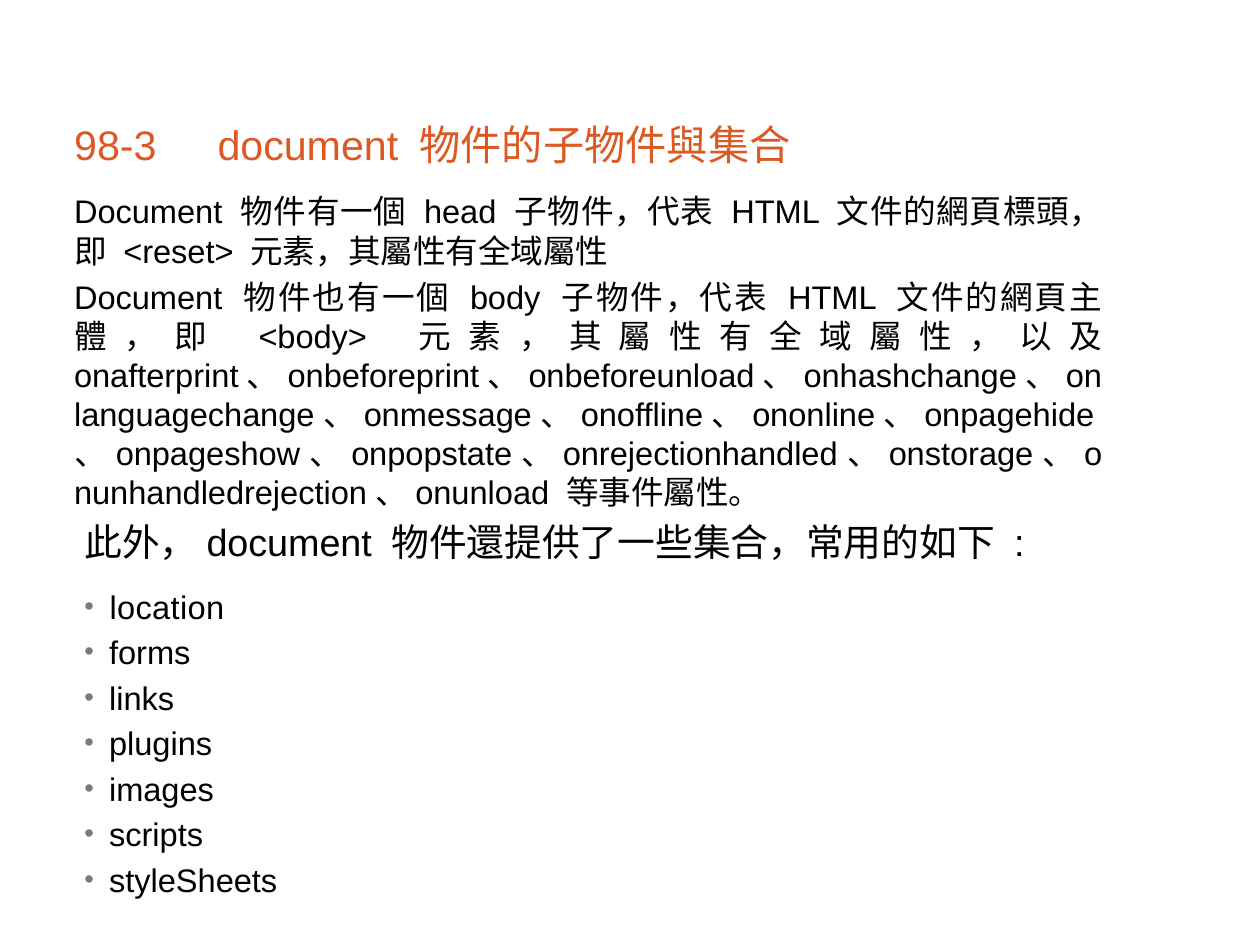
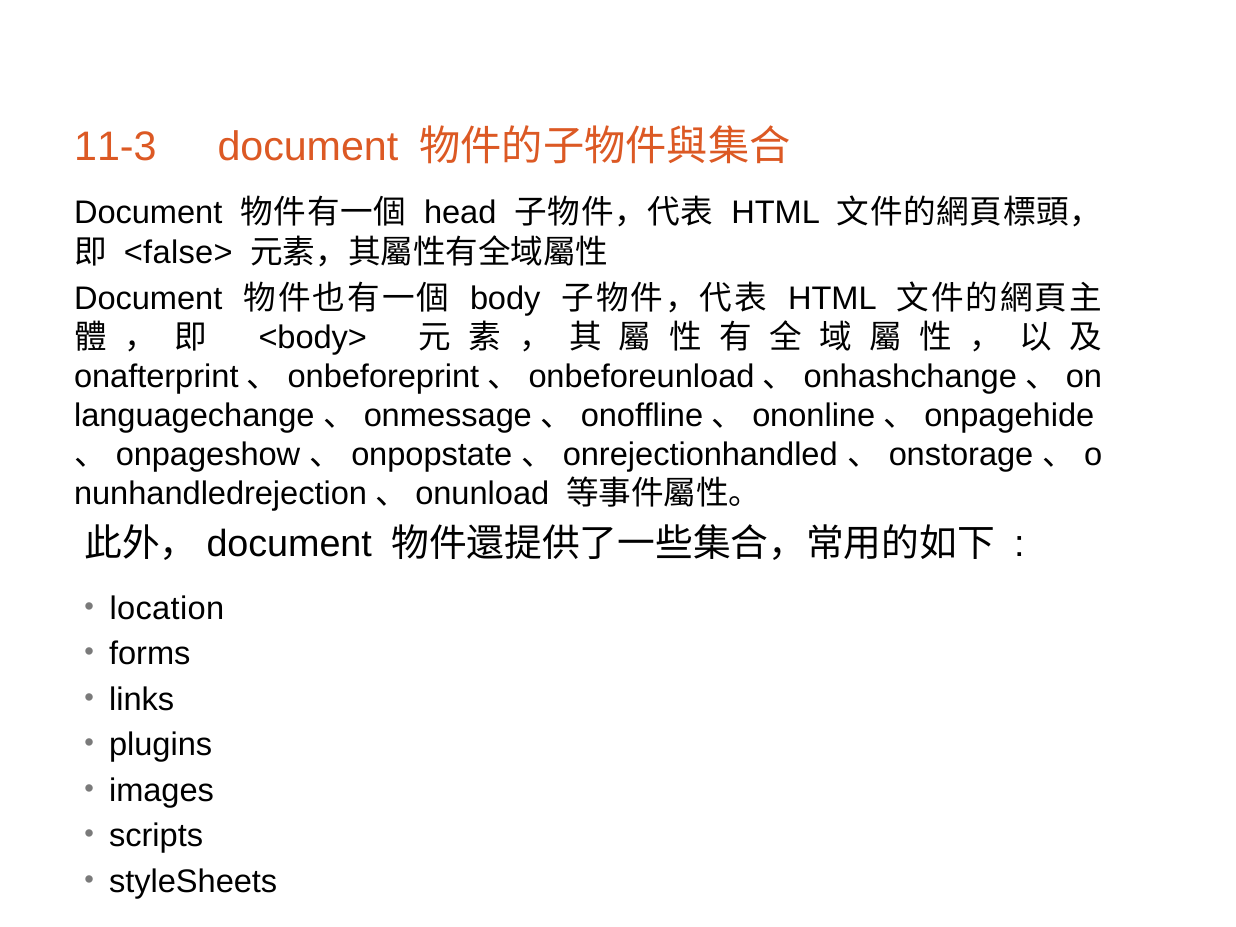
98-3: 98-3 -> 11-3 (115, 147)
<reset>: <reset> -> <false> (178, 252)
